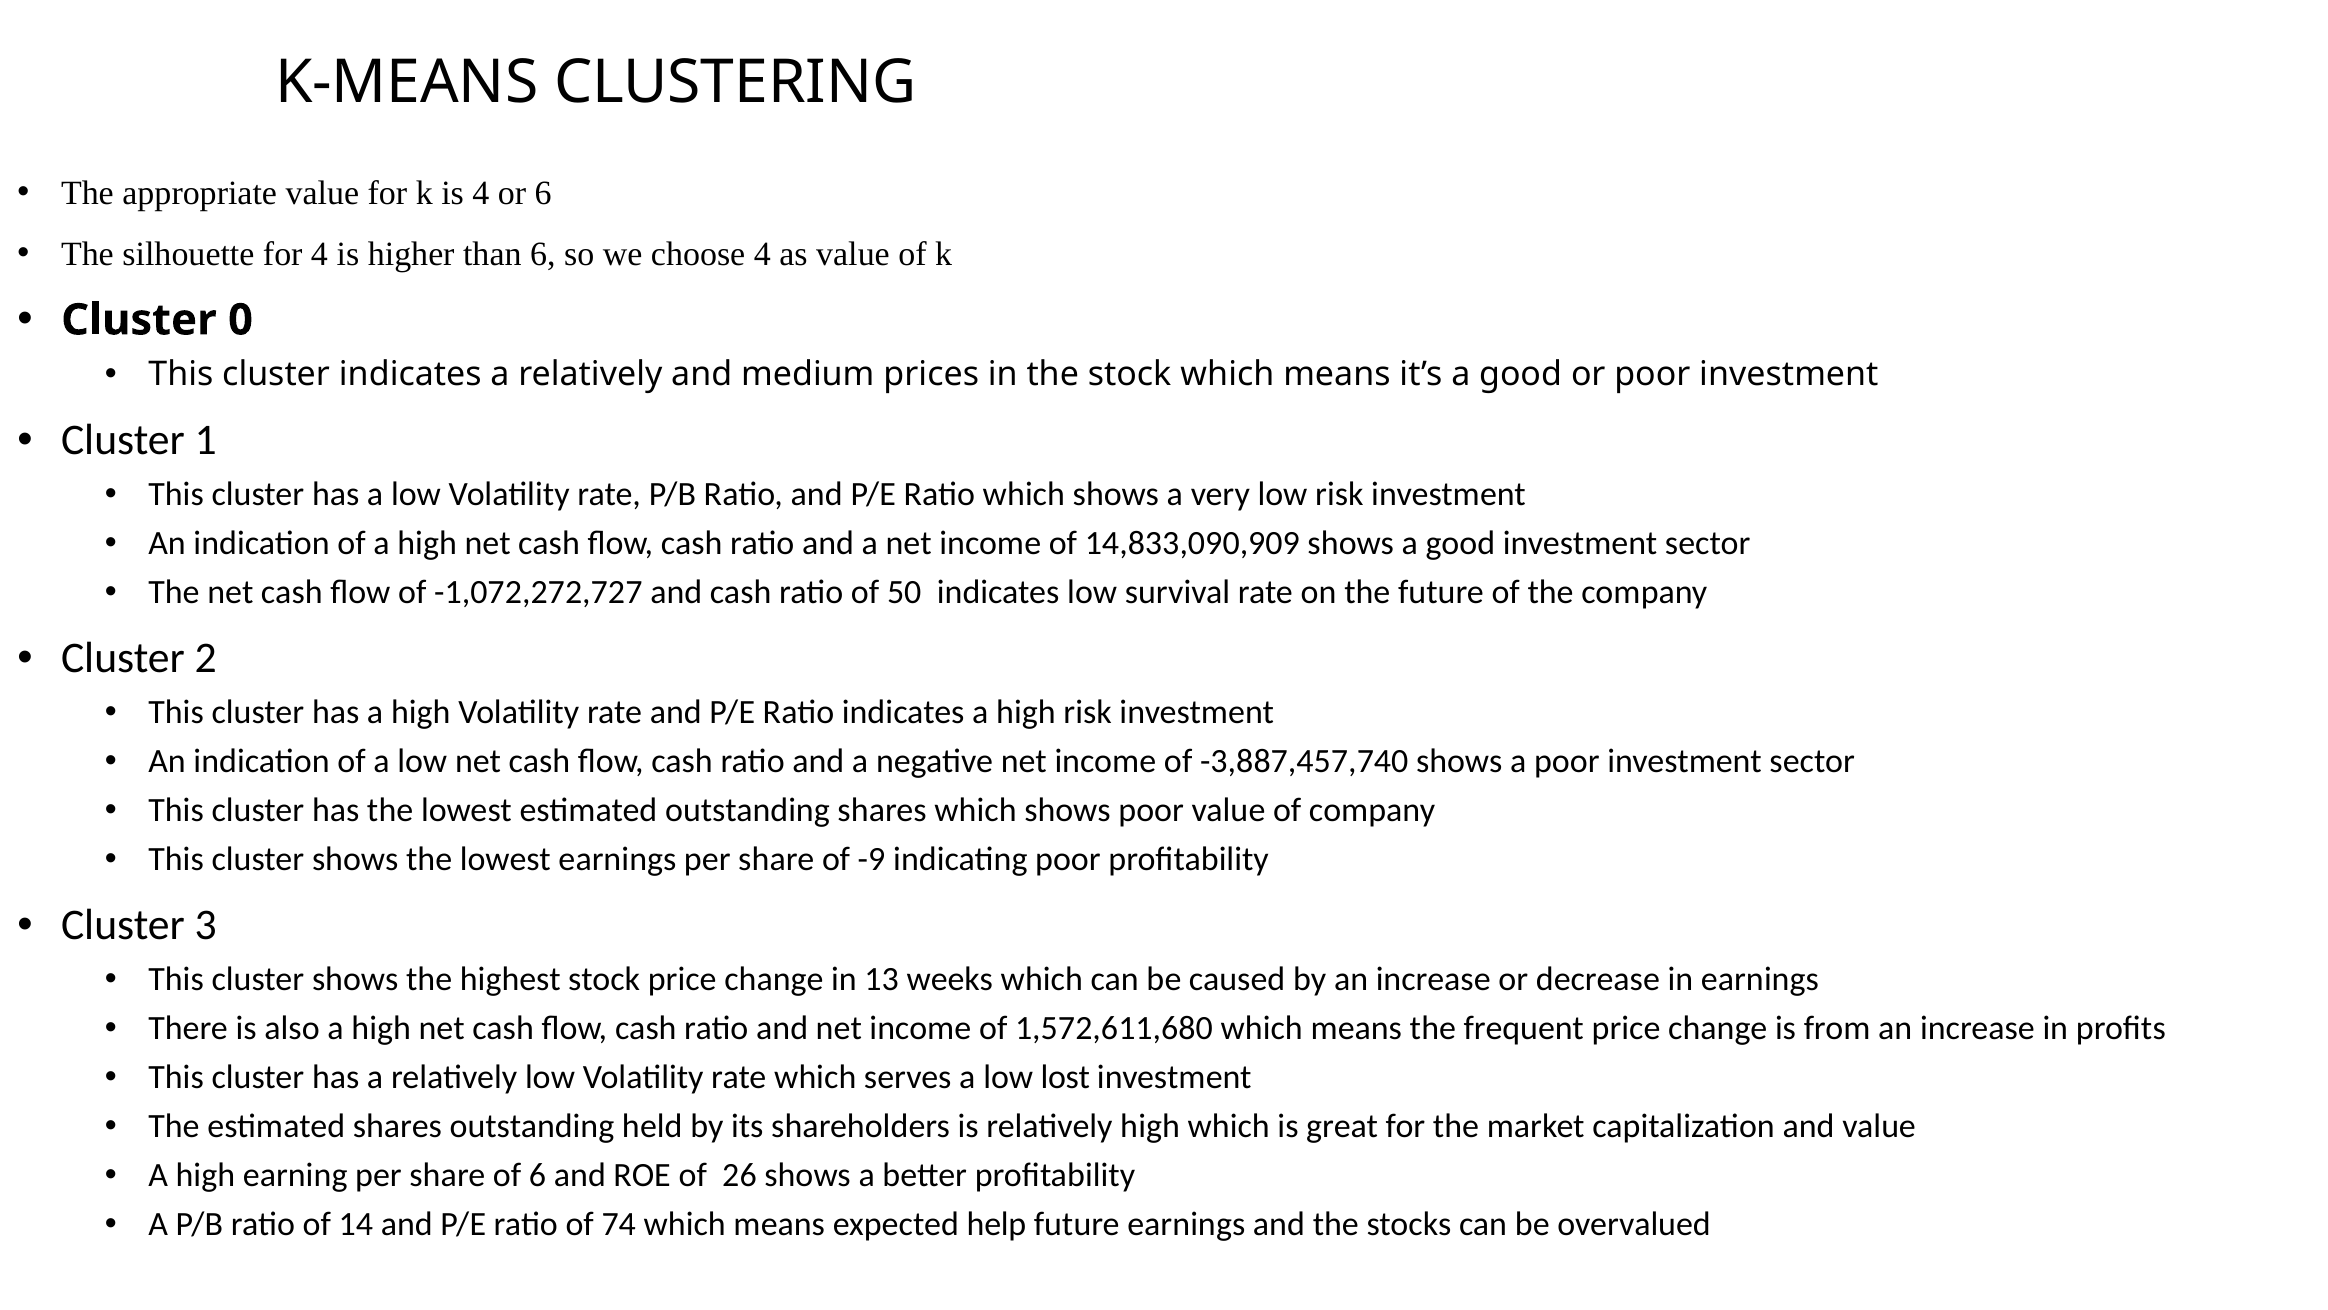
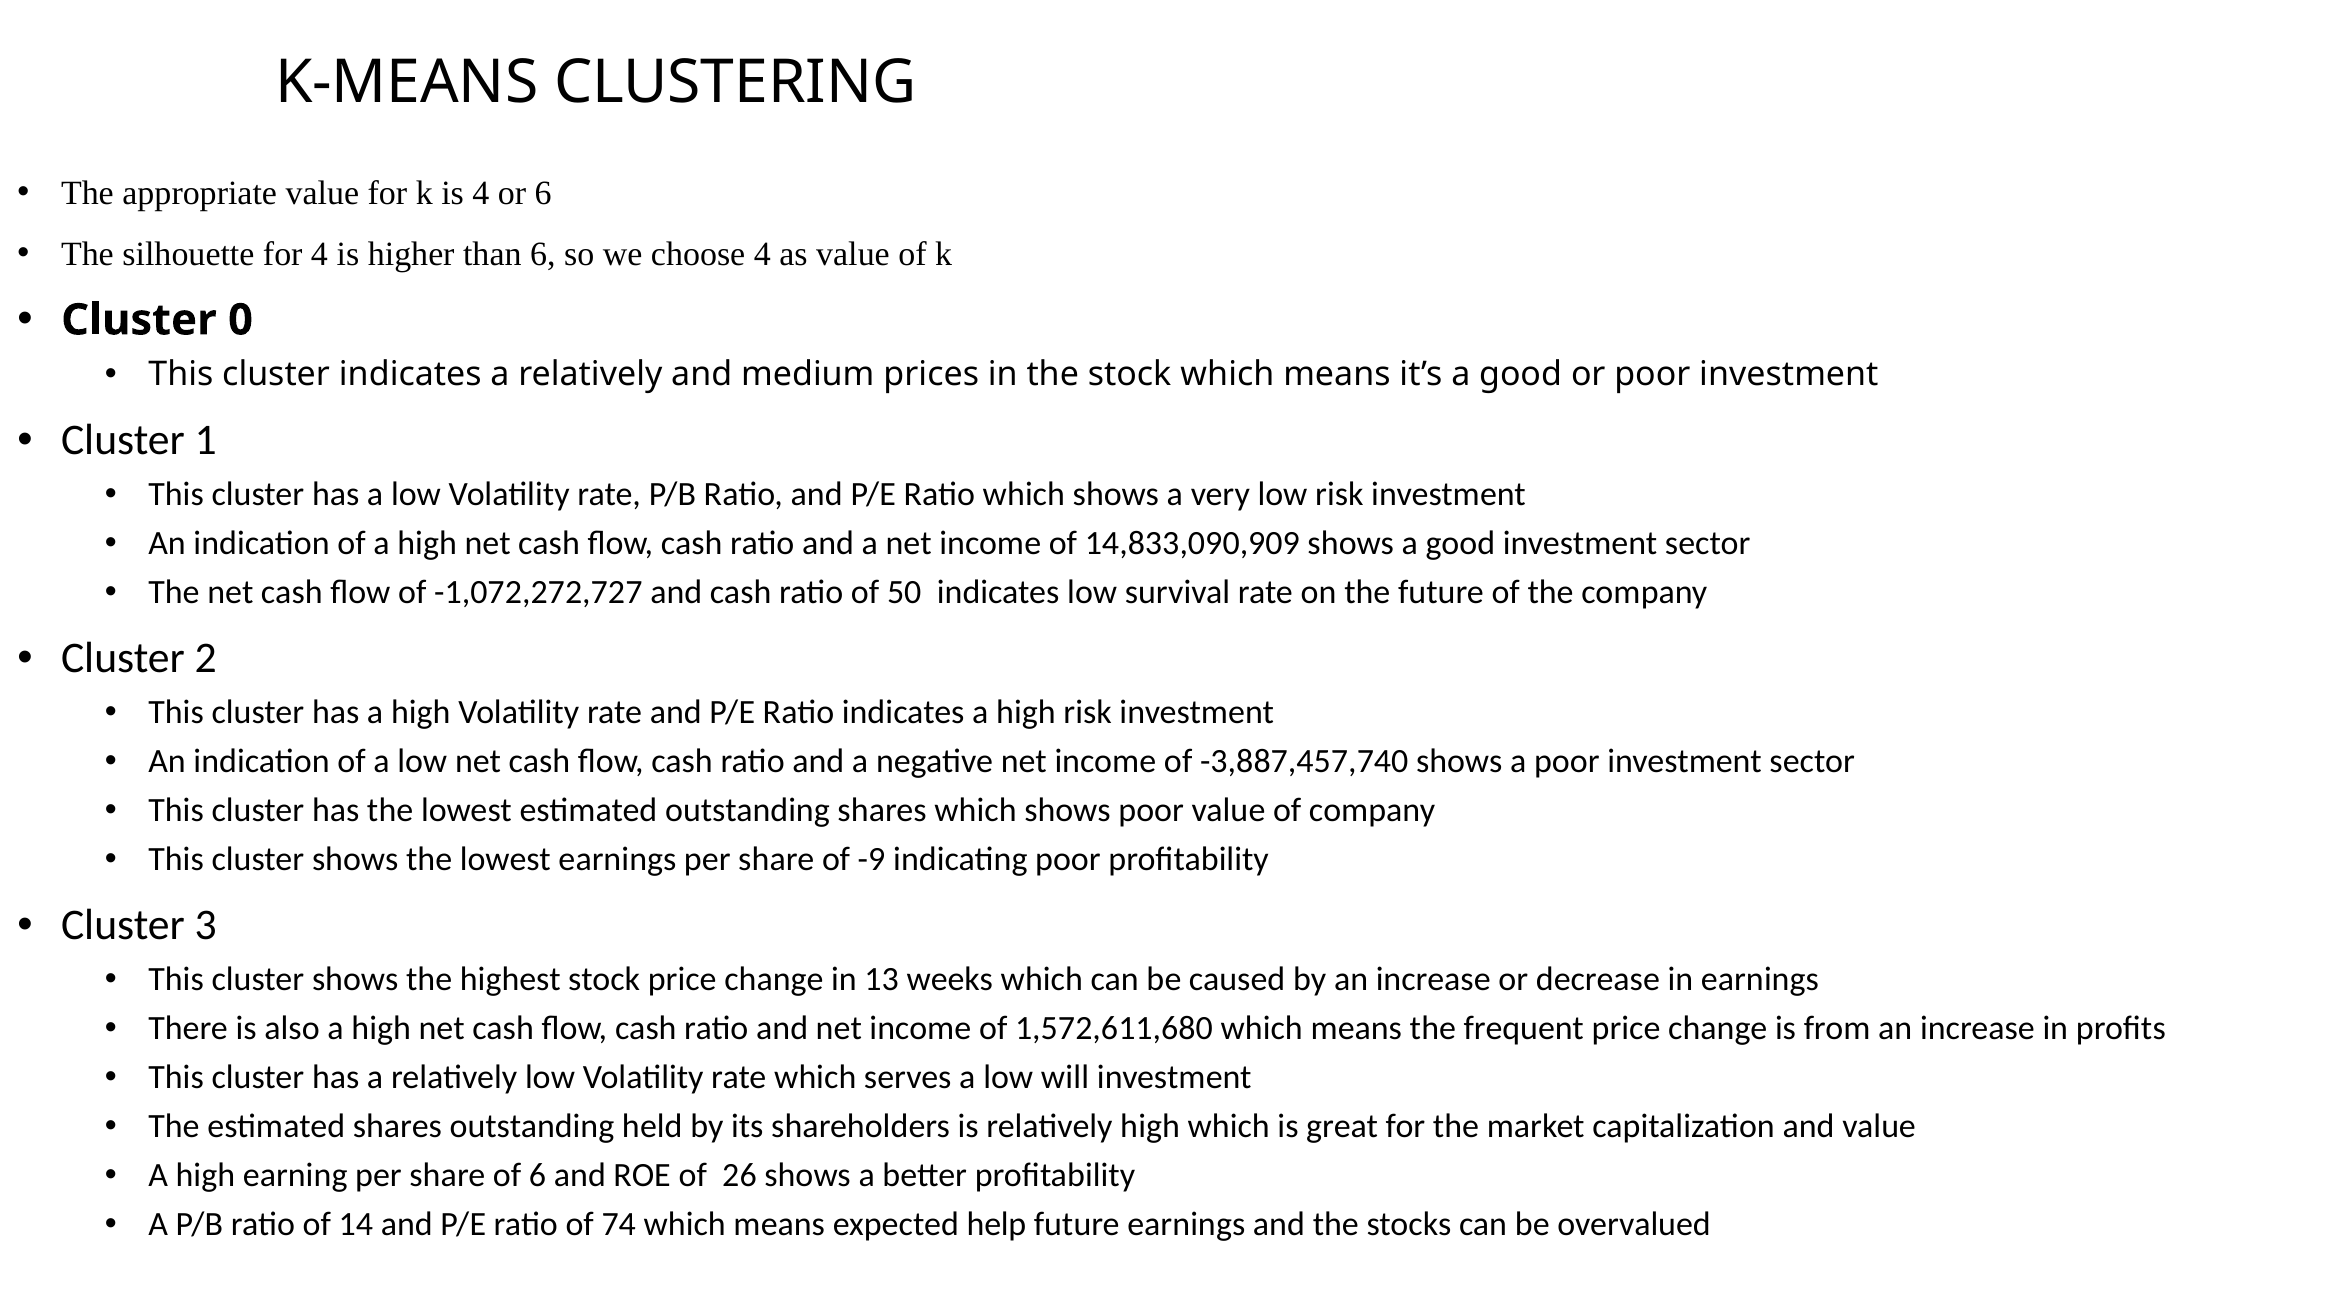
lost: lost -> will (1065, 1077)
